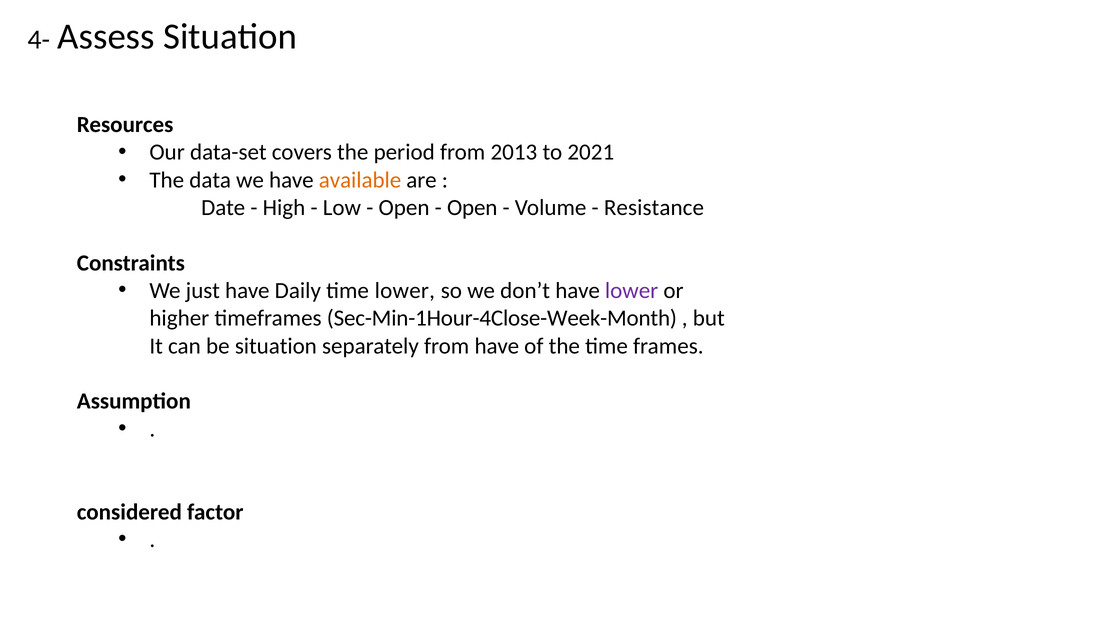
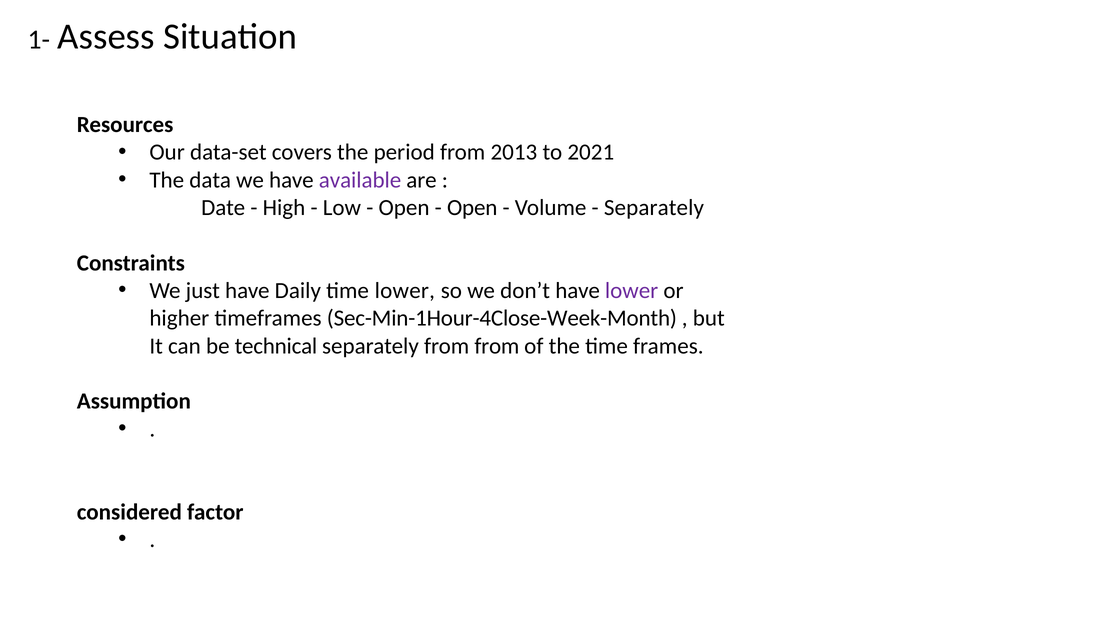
4-: 4- -> 1- (39, 40)
available colour: orange -> purple (360, 180)
Resistance: Resistance -> Separately (654, 208)
be situation: situation -> technical (276, 346)
from have: have -> from (497, 346)
